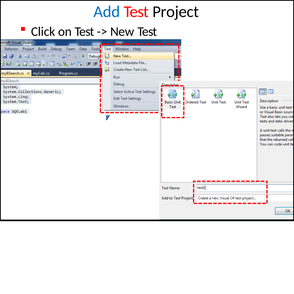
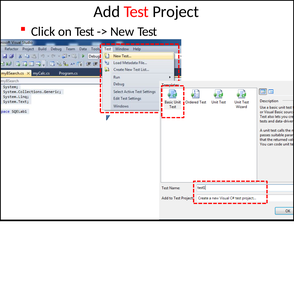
Add colour: blue -> black (107, 12)
